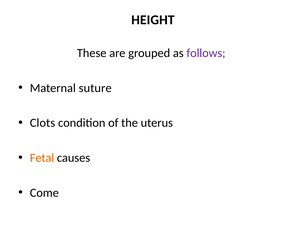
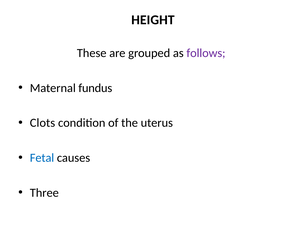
suture: suture -> fundus (95, 88)
Fetal colour: orange -> blue (42, 158)
Come: Come -> Three (44, 193)
